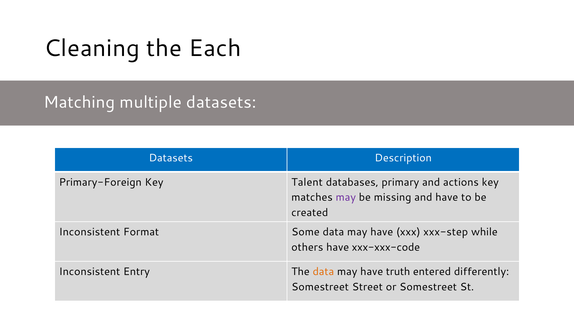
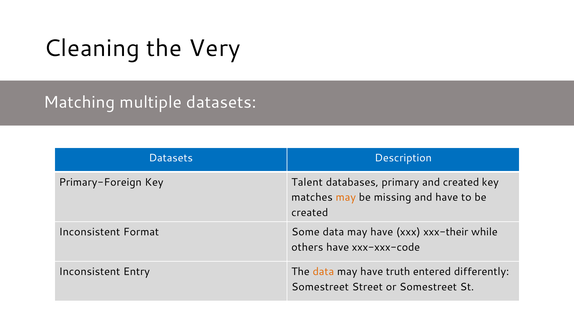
Each: Each -> Very (215, 48)
and actions: actions -> created (461, 182)
may colour: purple -> orange (346, 197)
xxx-step: xxx-step -> xxx-their (446, 232)
